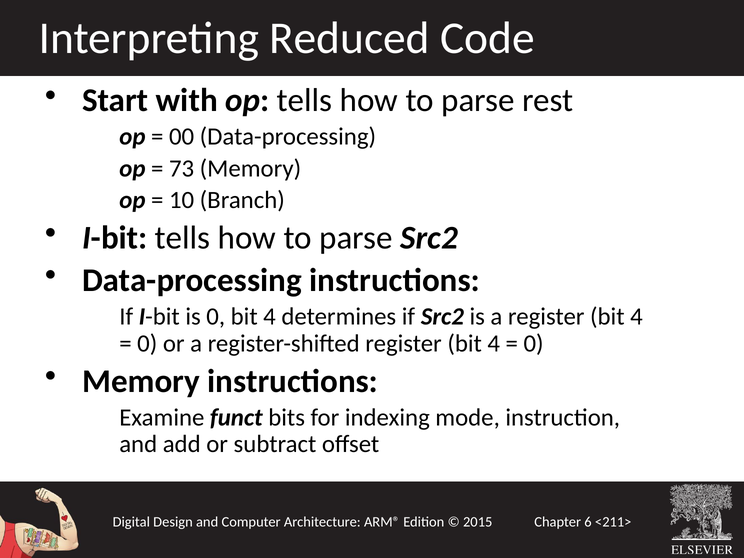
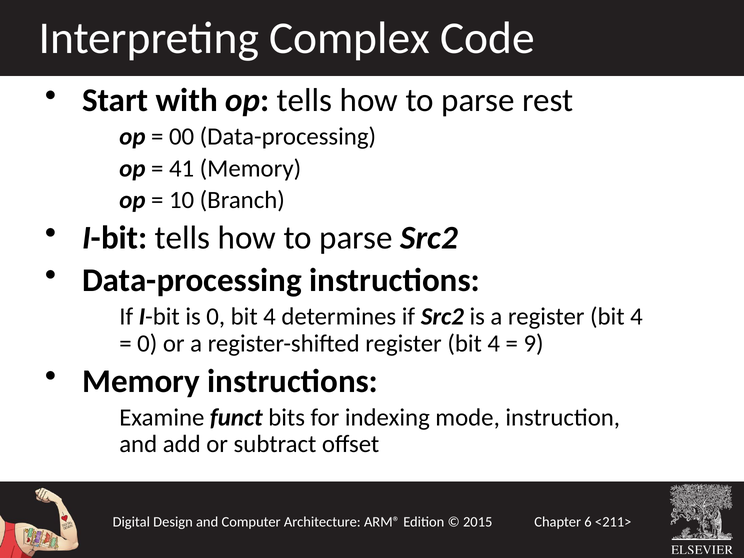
Reduced: Reduced -> Complex (349, 38)
73: 73 -> 41 (182, 168)
0: 0 -> 9 (534, 343)
